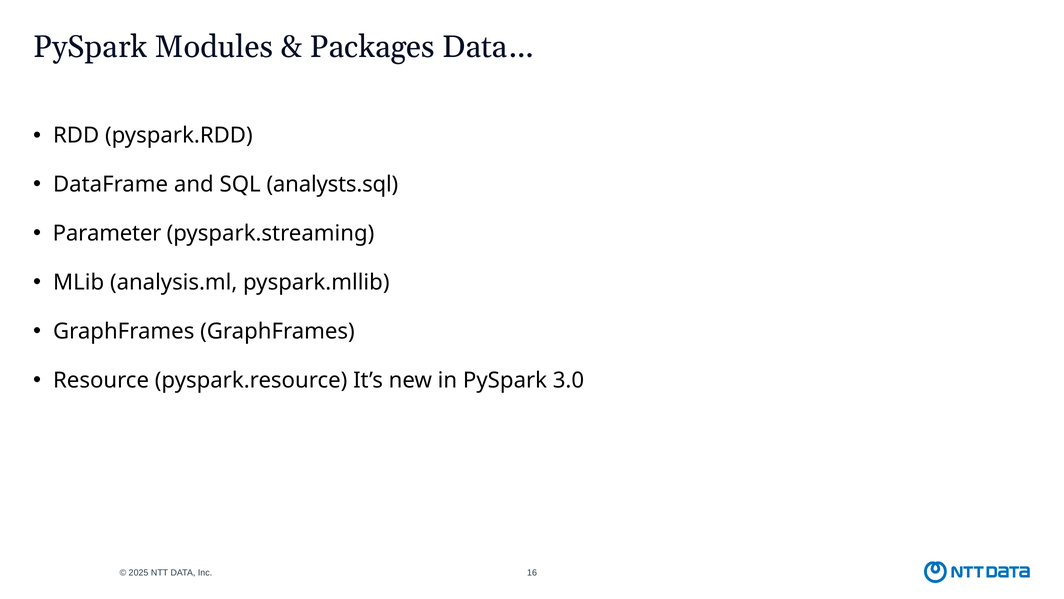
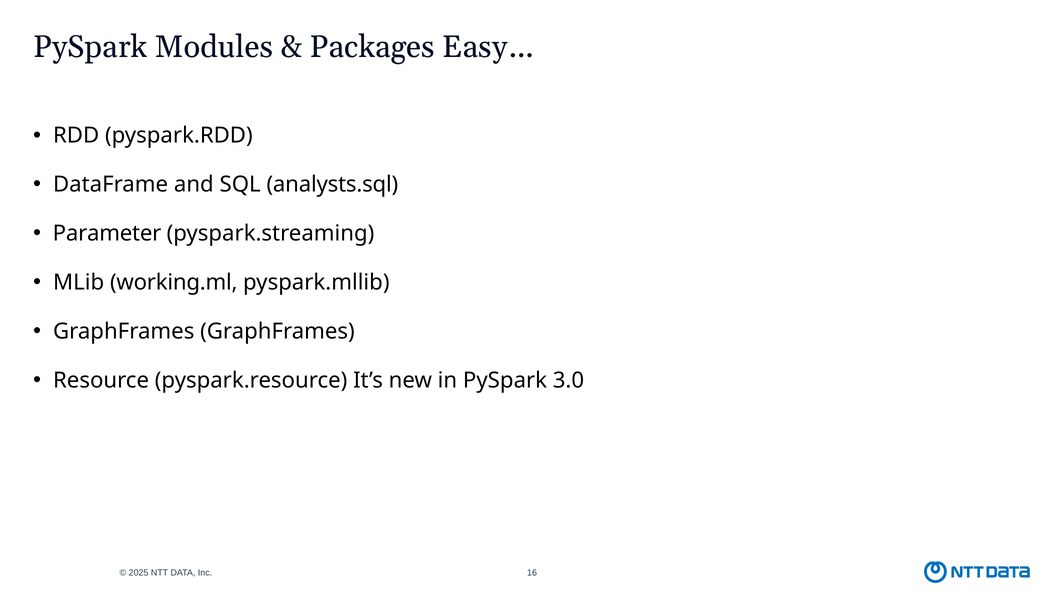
Data…: Data… -> Easy… (487, 47)
analysis.ml: analysis.ml -> working.ml (174, 282)
